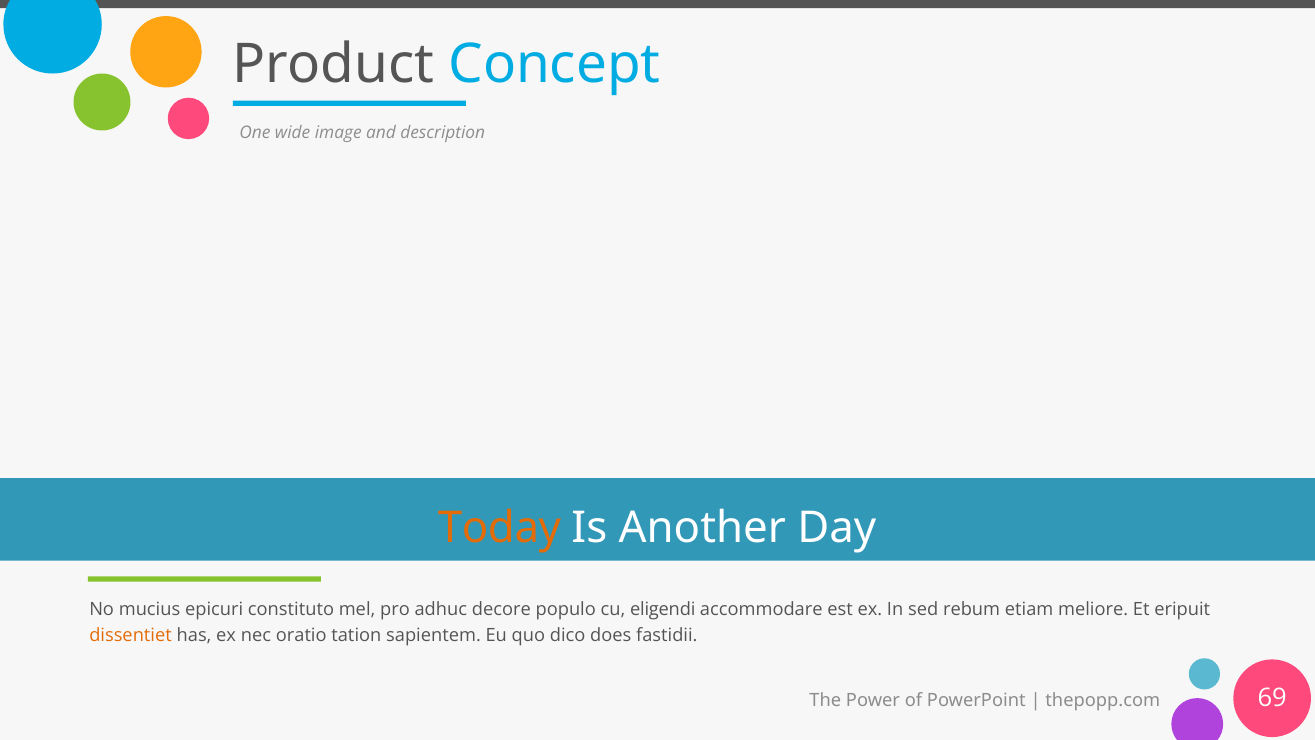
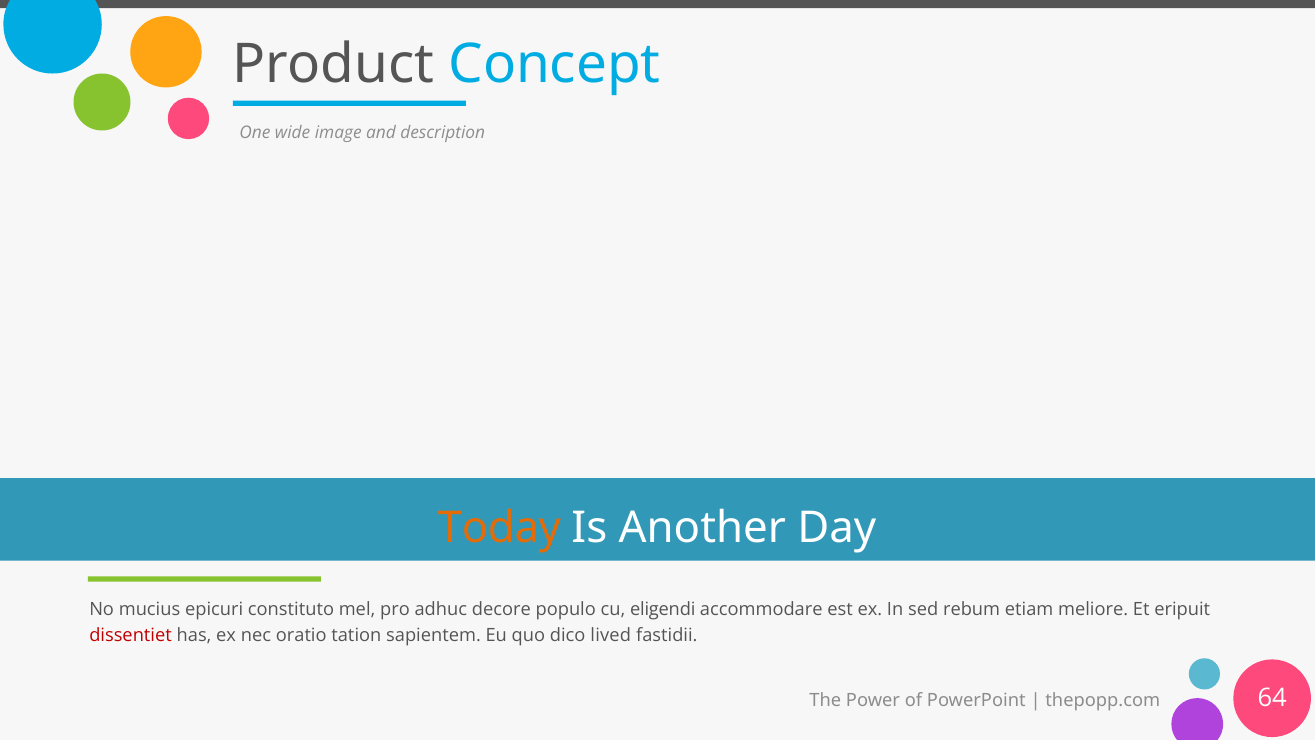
dissentiet colour: orange -> red (131, 635)
does: does -> lived (611, 635)
69: 69 -> 64 (1272, 698)
